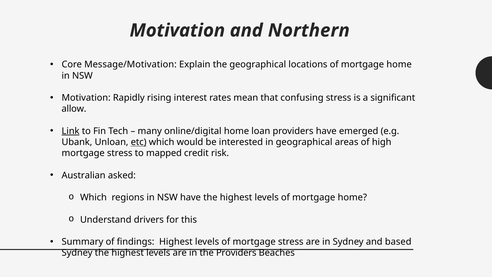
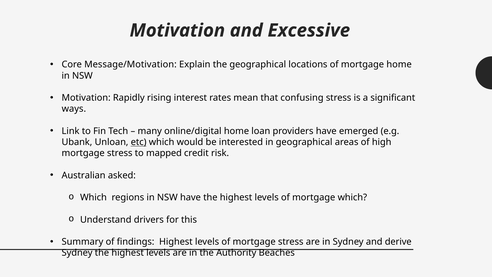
Northern: Northern -> Excessive (309, 30)
allow: allow -> ways (74, 109)
Link underline: present -> none (71, 131)
levels of mortgage home: home -> which (352, 197)
based: based -> derive (398, 242)
the Providers: Providers -> Authority (236, 253)
